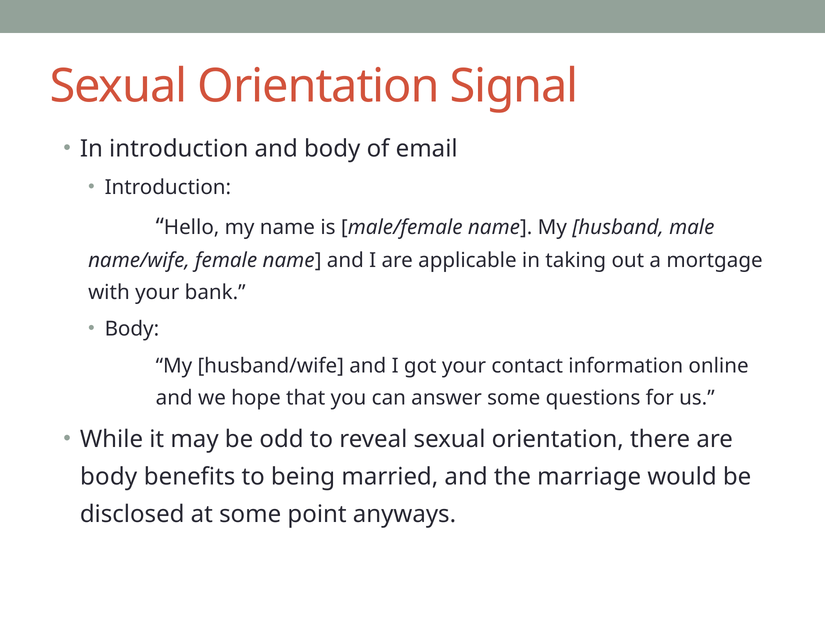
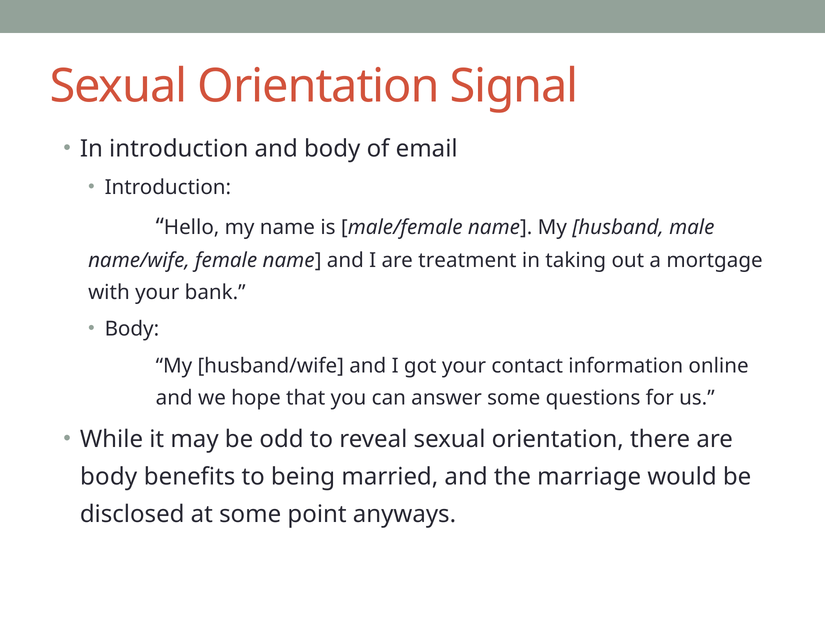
applicable: applicable -> treatment (467, 260)
